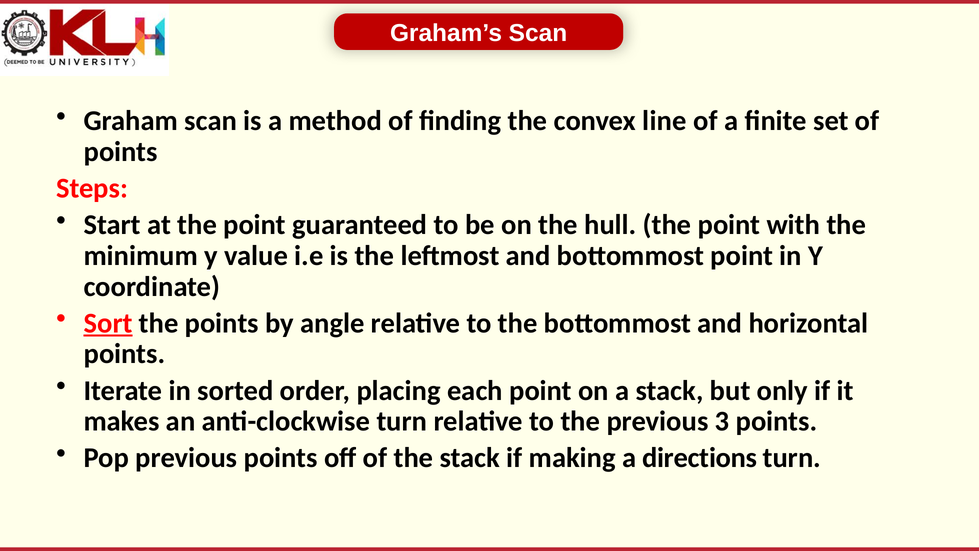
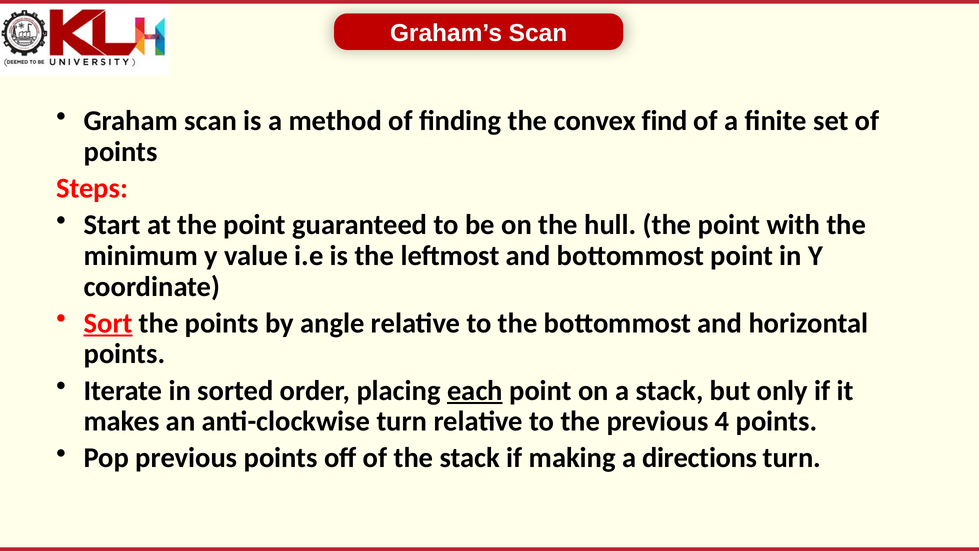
line: line -> find (665, 121)
each underline: none -> present (475, 390)
3: 3 -> 4 (722, 421)
